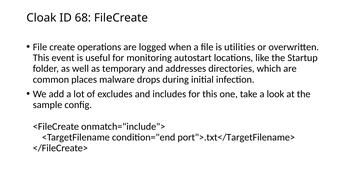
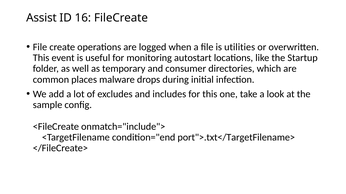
Cloak: Cloak -> Assist (41, 18)
68: 68 -> 16 (83, 18)
addresses: addresses -> consumer (186, 69)
